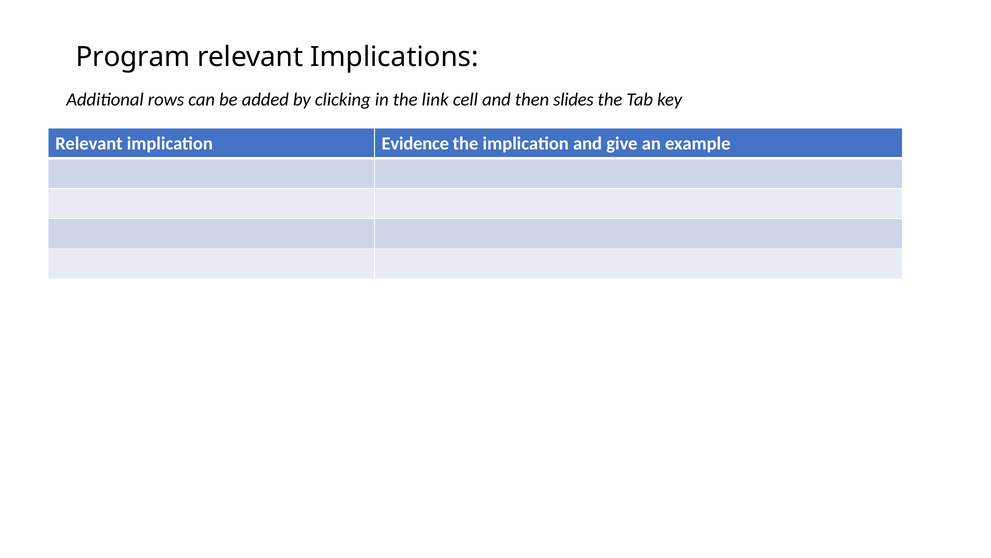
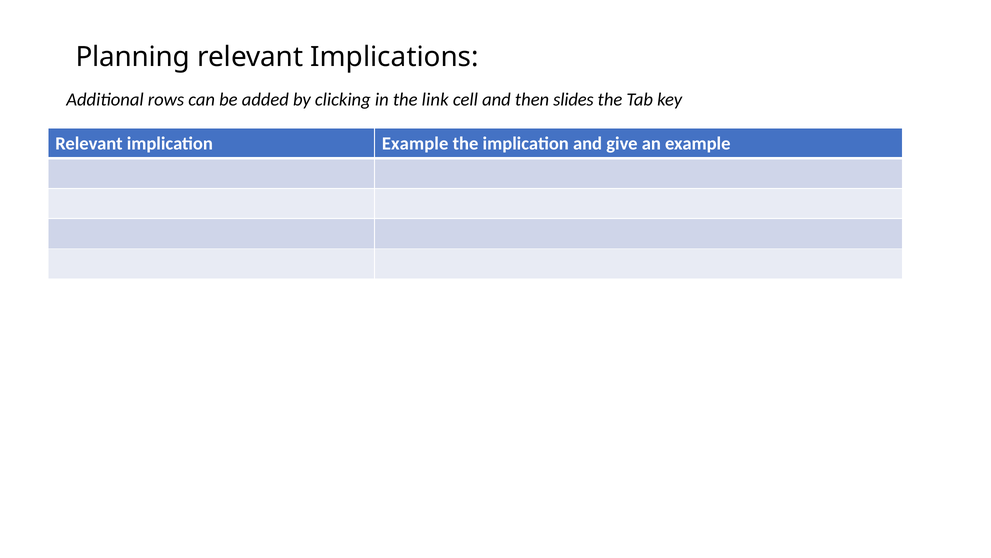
Program: Program -> Planning (133, 57)
implication Evidence: Evidence -> Example (415, 143)
